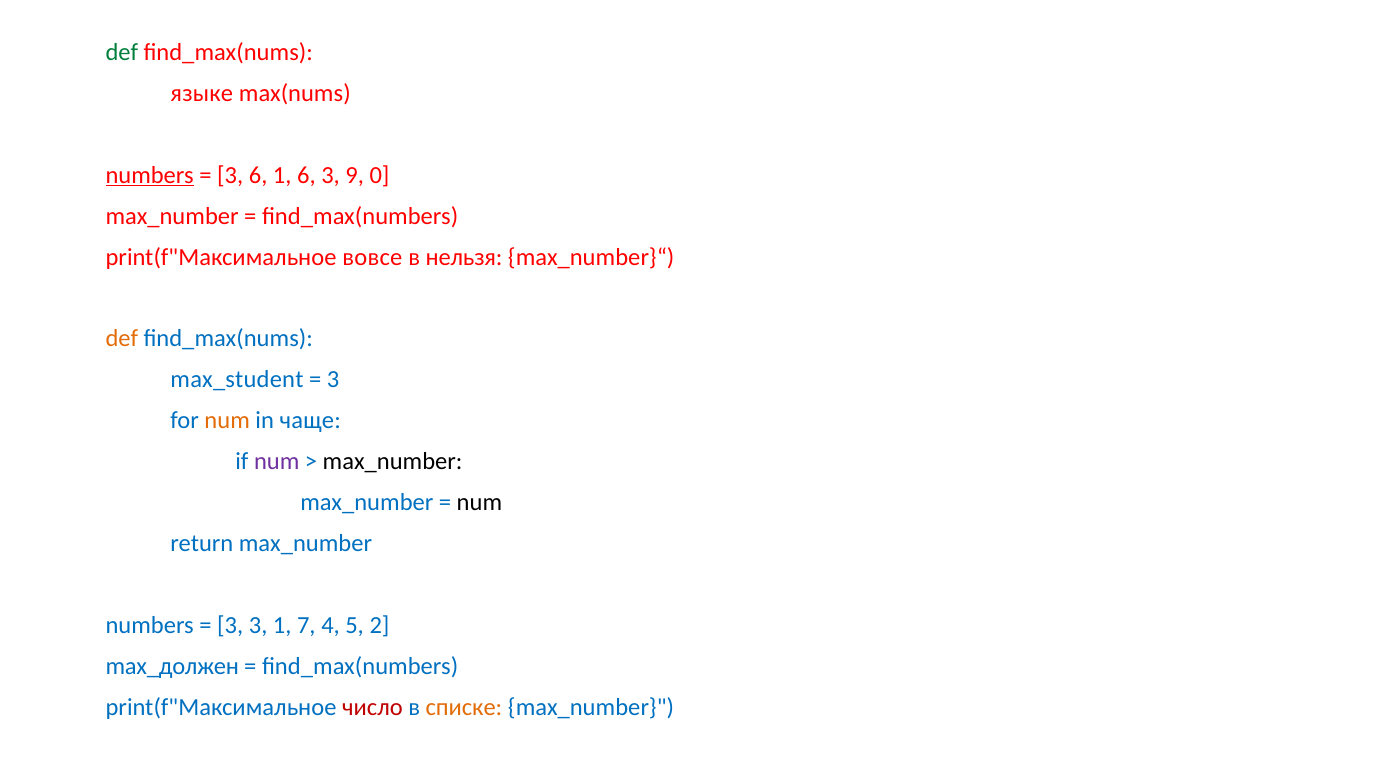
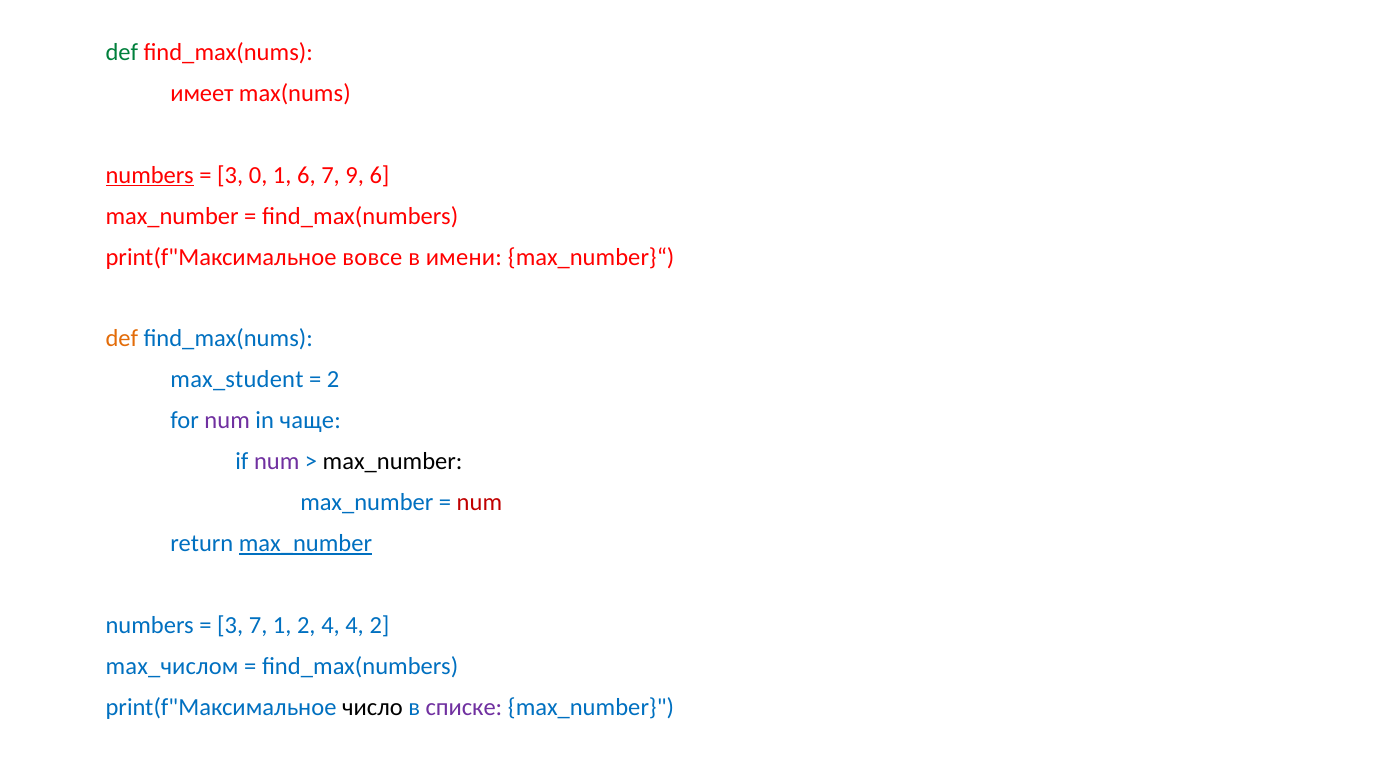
языке: языке -> имеет (202, 93)
3 6: 6 -> 0 (258, 175)
6 3: 3 -> 7 (331, 175)
9 0: 0 -> 6 (379, 175)
нельзя: нельзя -> имени (464, 257)
3: 3 -> 2 (333, 380)
num colour: orange -> purple (227, 421)
num colour: black -> red (479, 503)
max_number underline: none -> present (306, 543)
3 3: 3 -> 7 (258, 625)
1 7: 7 -> 2 (306, 625)
4 5: 5 -> 4 (355, 625)
max_должен: max_должен -> max_числом (172, 666)
число colour: red -> black (372, 707)
списке colour: orange -> purple (464, 707)
